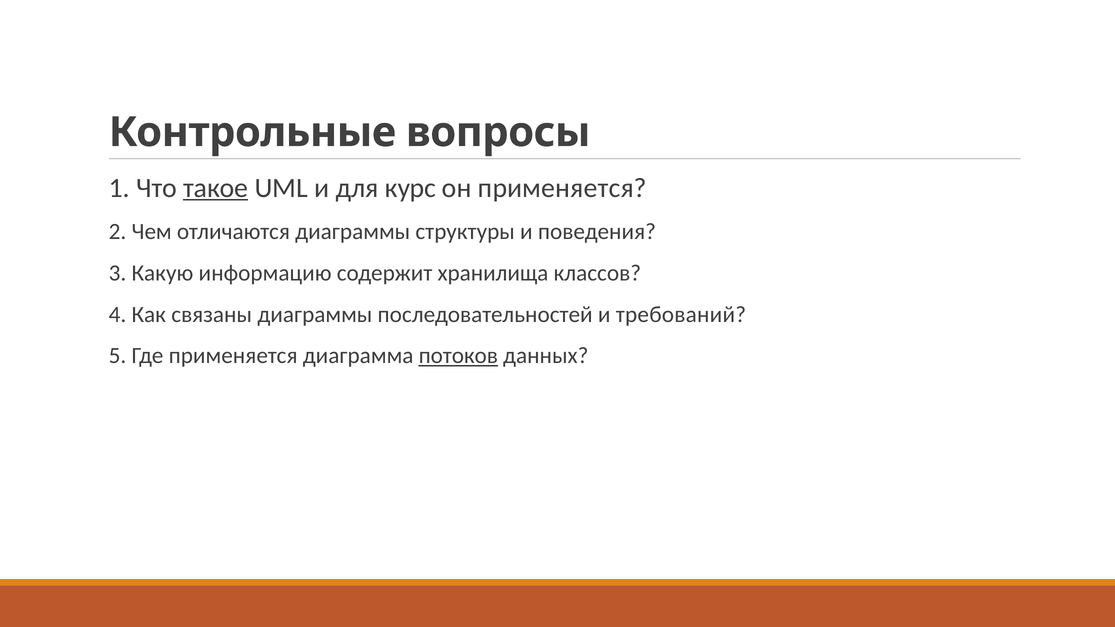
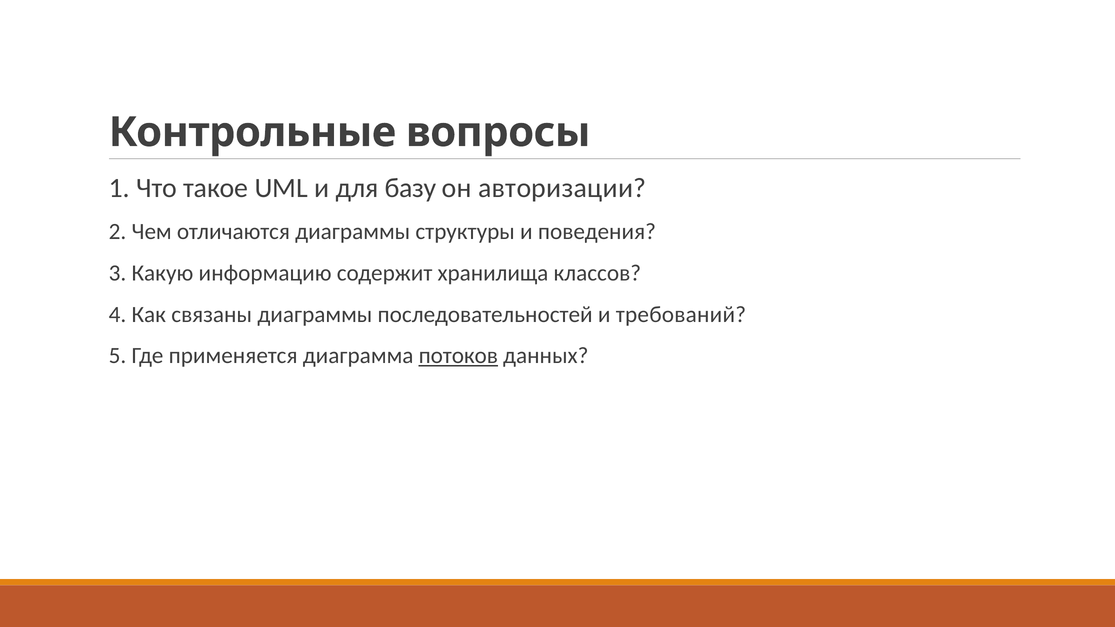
такое underline: present -> none (216, 188)
курс: курс -> базу (410, 188)
он применяется: применяется -> авторизации (562, 188)
